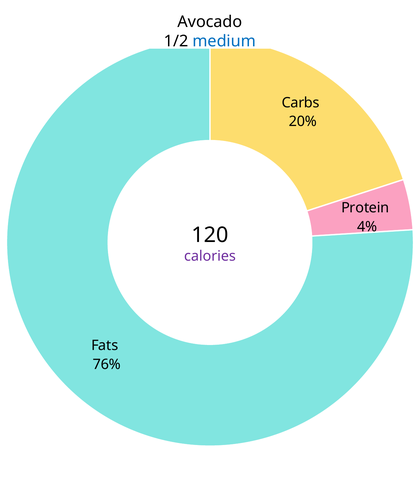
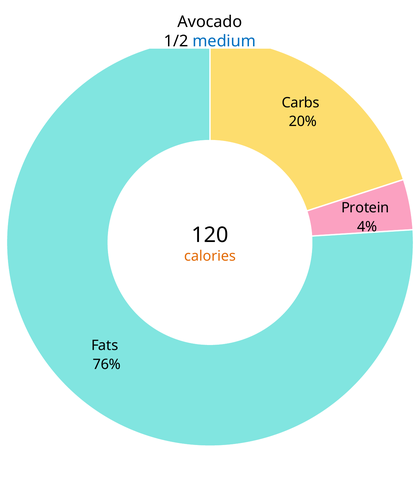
calories colour: purple -> orange (210, 256)
